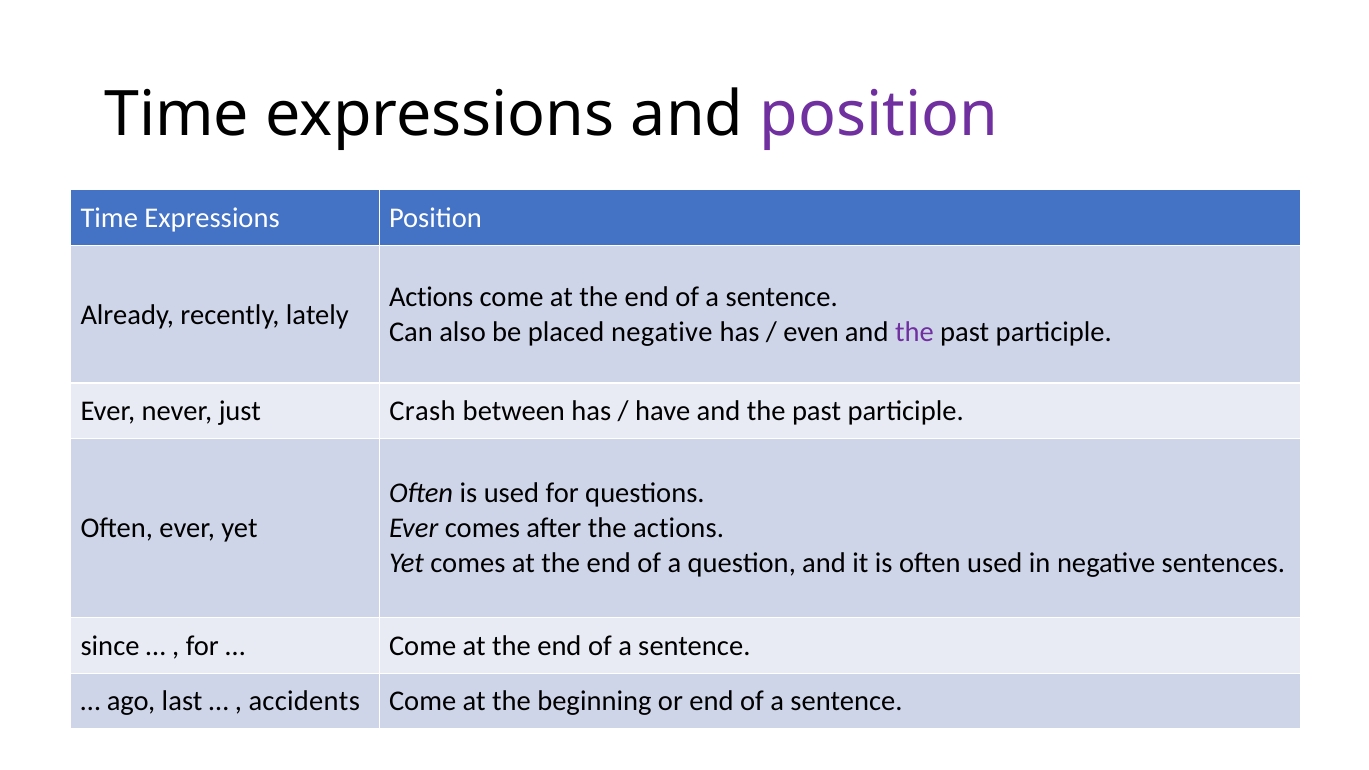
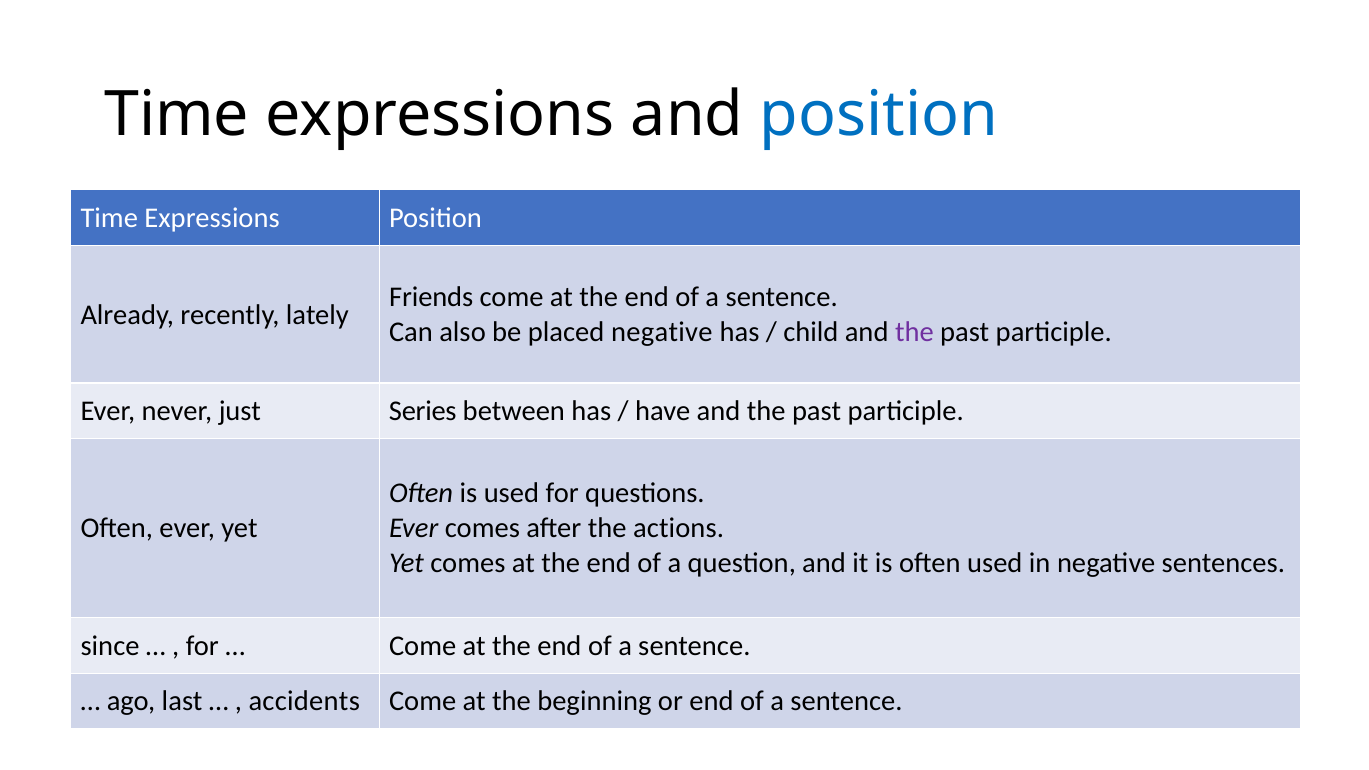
position colour: purple -> blue (879, 115)
Actions: Actions -> Friends (431, 297)
even: even -> child (811, 332)
Crash: Crash -> Series (423, 411)
